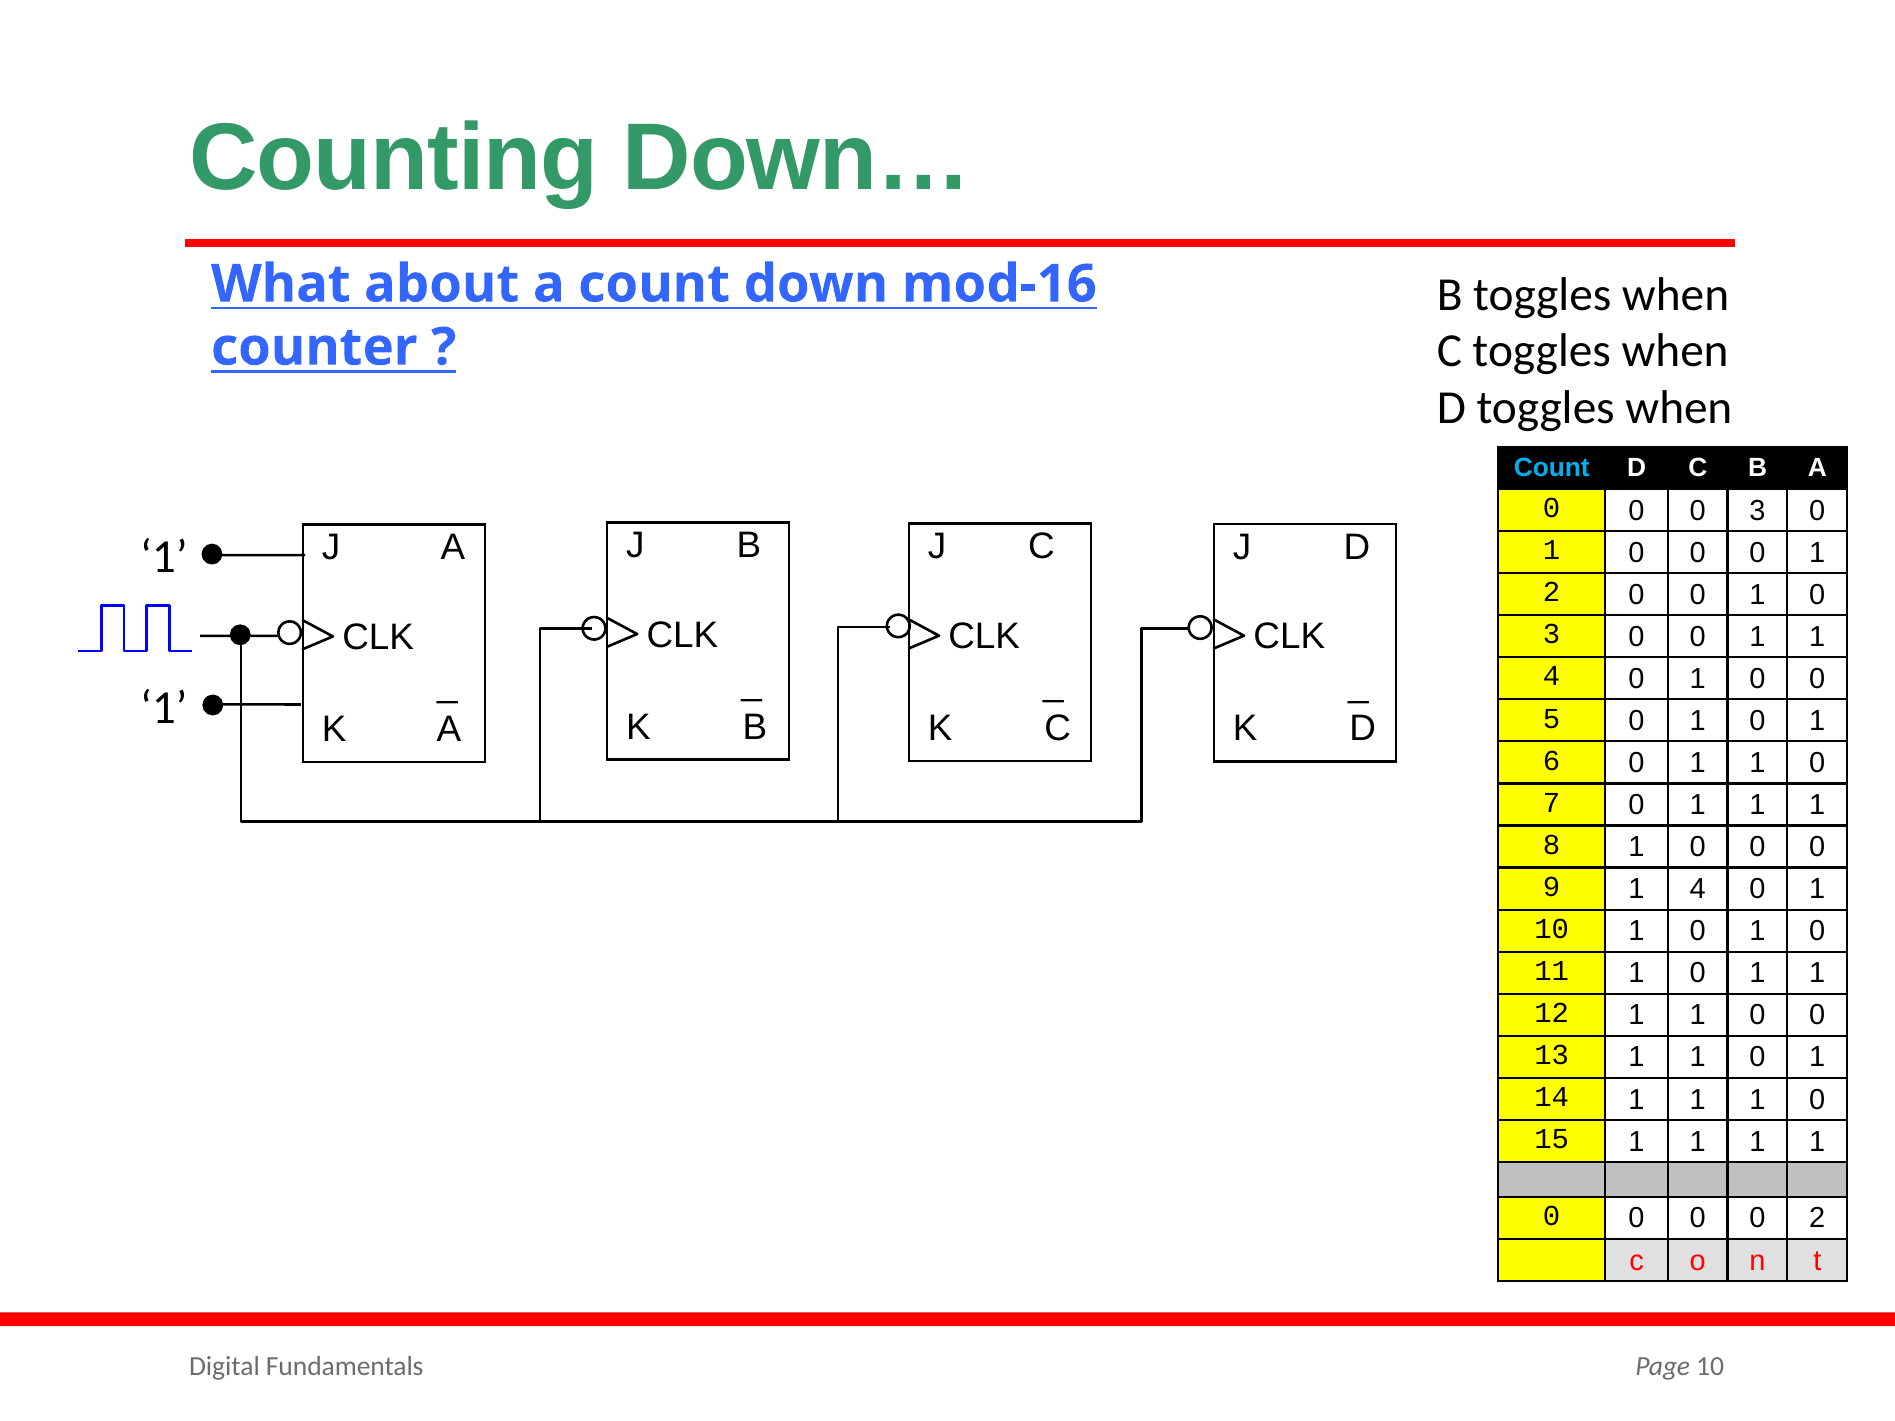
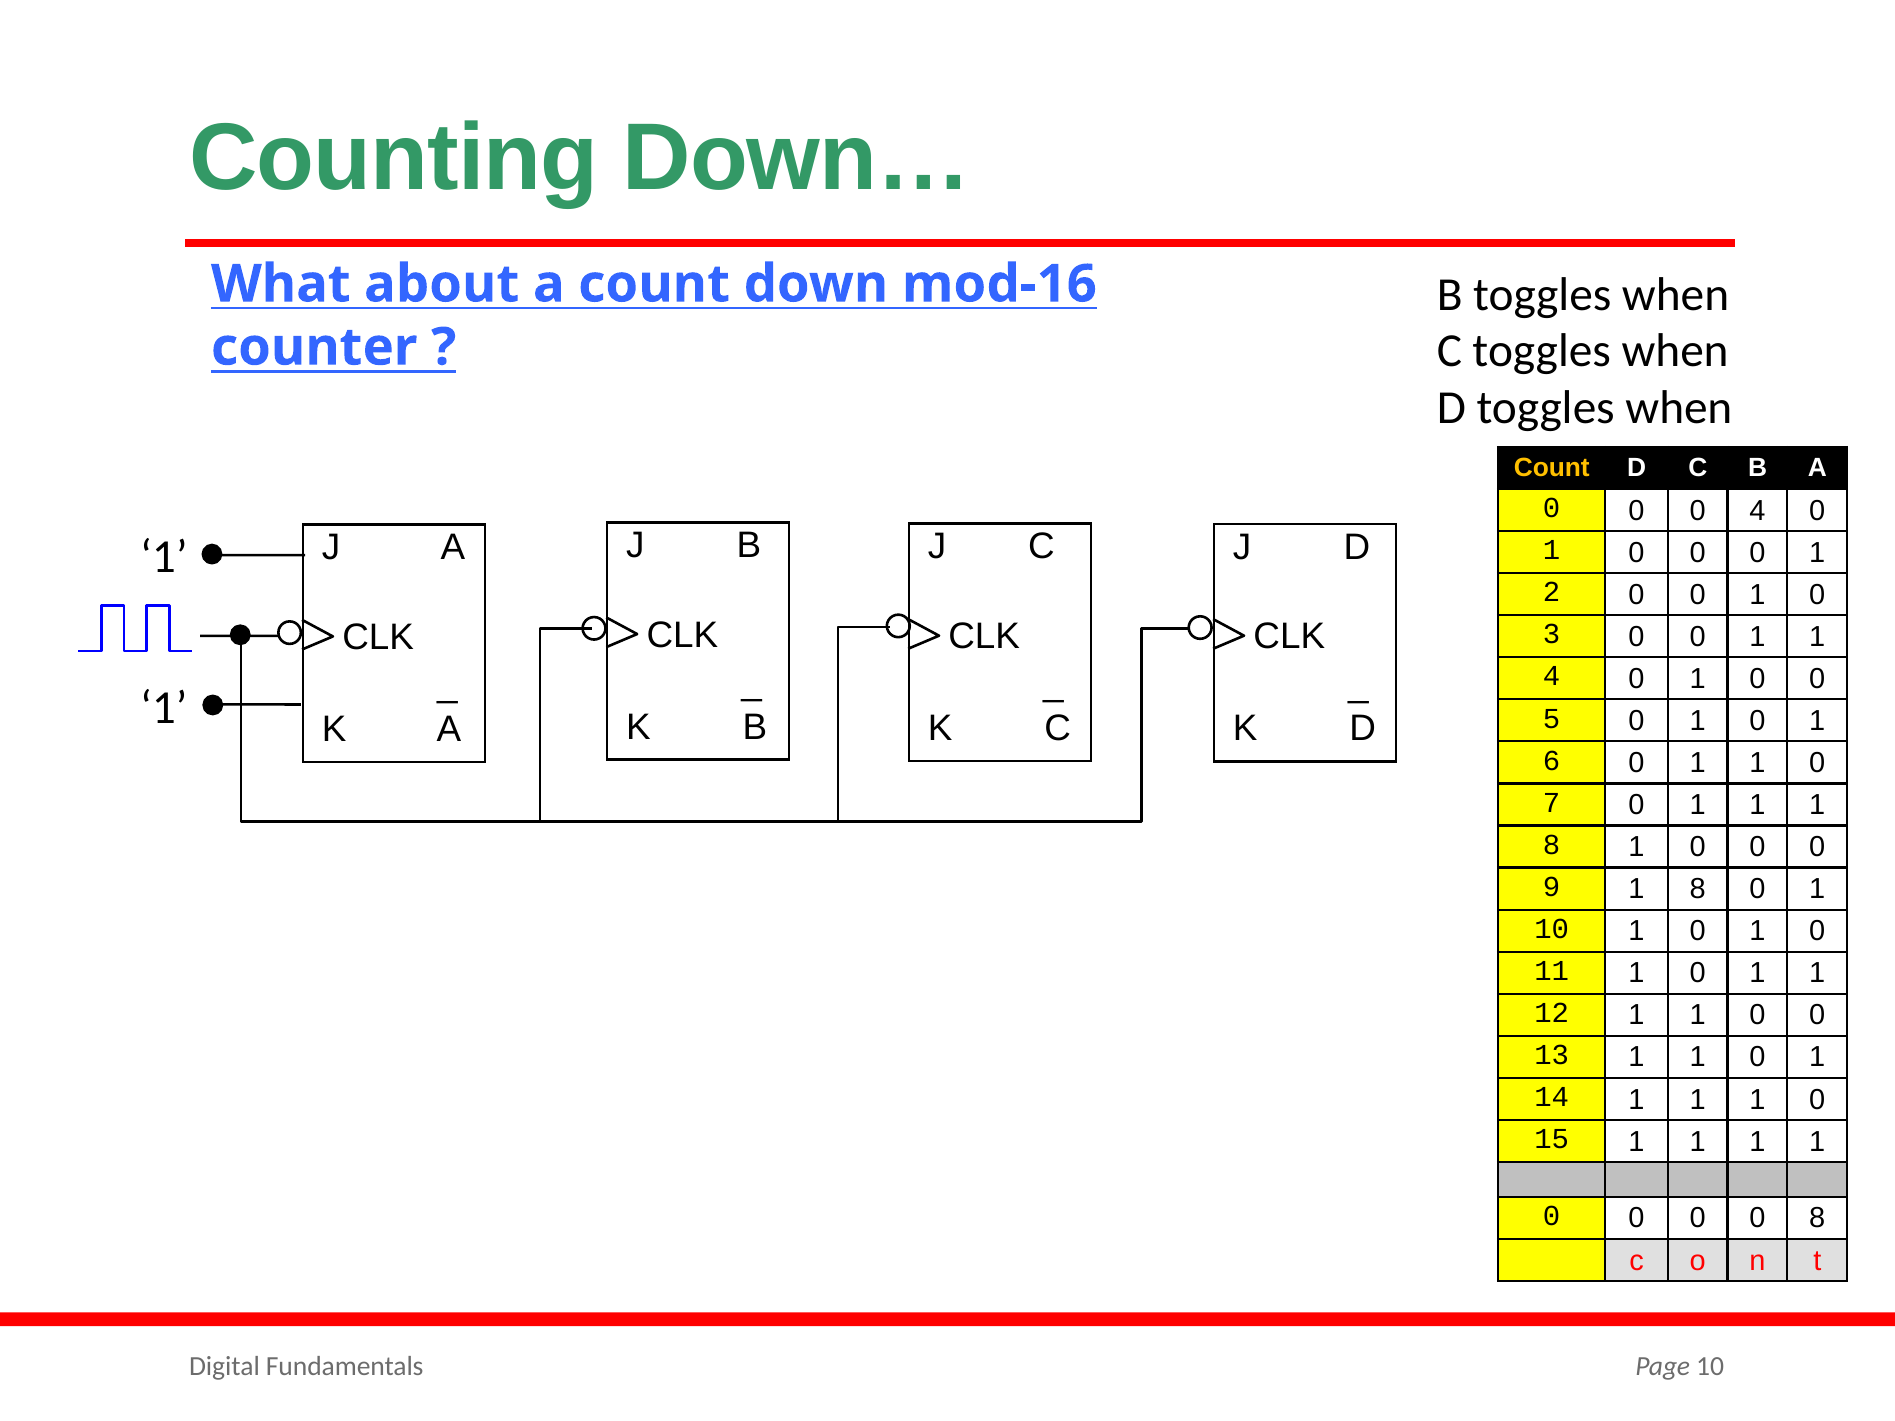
Count colour: light blue -> yellow (1552, 468)
0 0 3: 3 -> 4 (1757, 511)
9 1 4: 4 -> 8 (1698, 889)
0 2: 2 -> 8 (1817, 1219)
